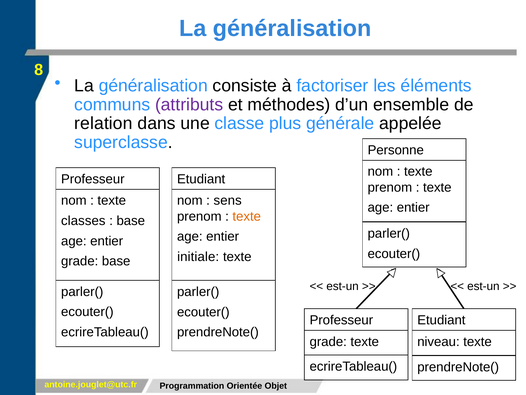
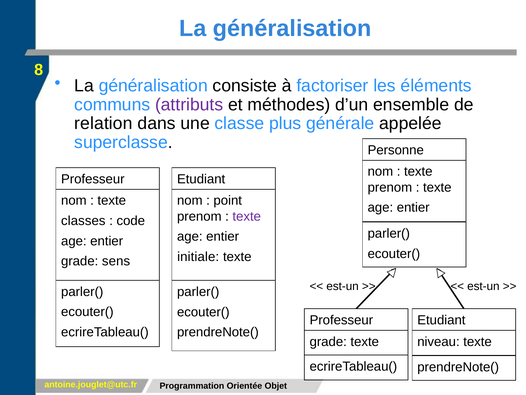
sens: sens -> point (228, 200)
texte colour: orange -> purple (247, 216)
base: base -> code (131, 221)
grade base: base -> sens (116, 261)
